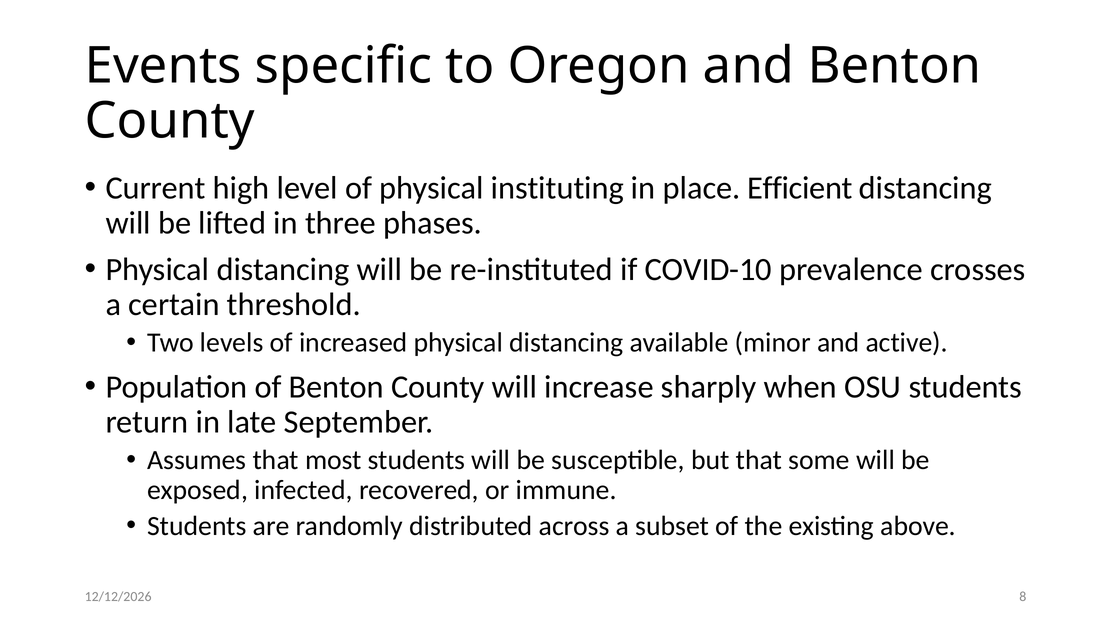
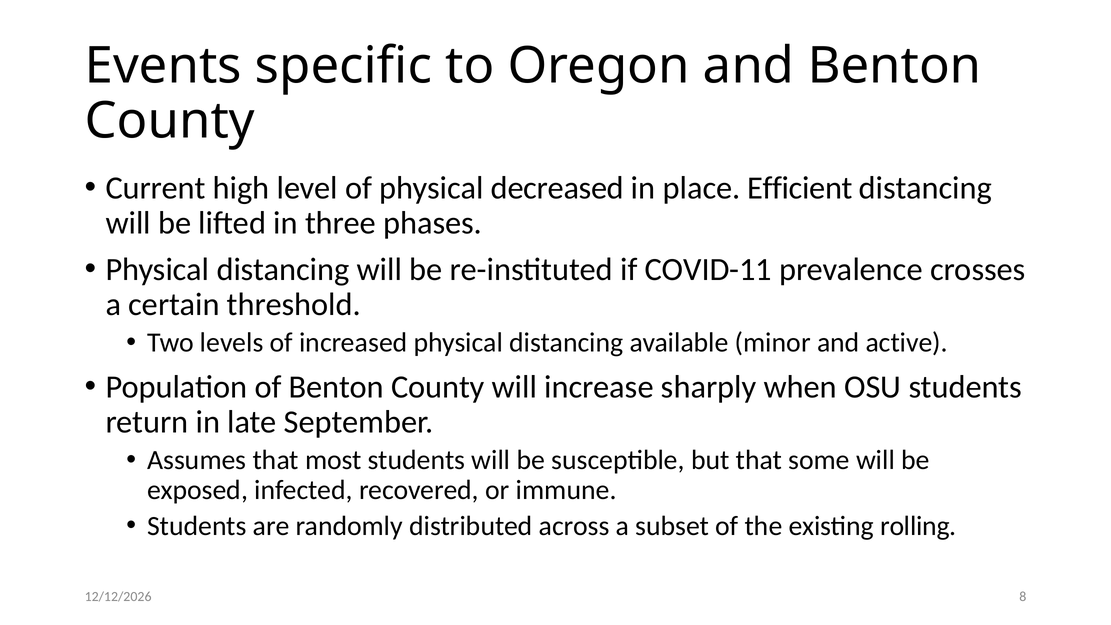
instituting: instituting -> decreased (557, 188)
COVID-10: COVID-10 -> COVID-11 (708, 269)
above: above -> rolling (918, 526)
